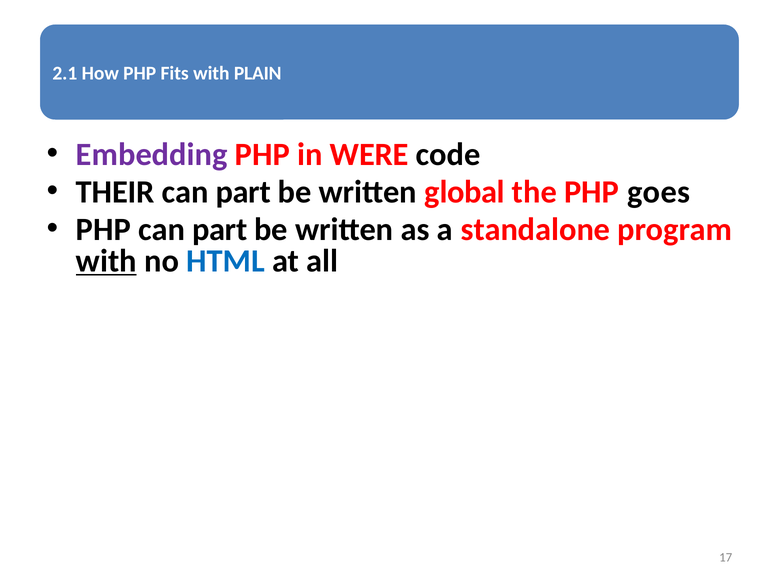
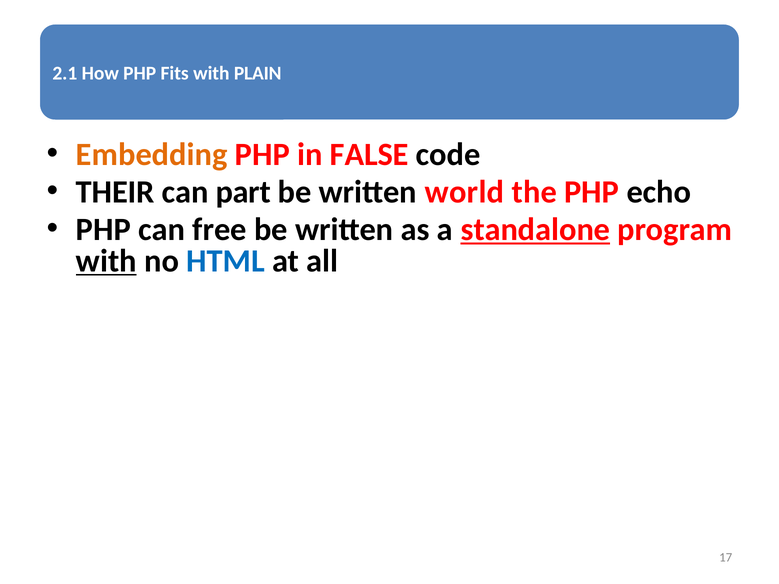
Embedding colour: purple -> orange (152, 154)
WERE: WERE -> FALSE (369, 154)
global: global -> world (464, 192)
goes: goes -> echo (659, 192)
PHP can part: part -> free (220, 230)
standalone underline: none -> present (535, 230)
